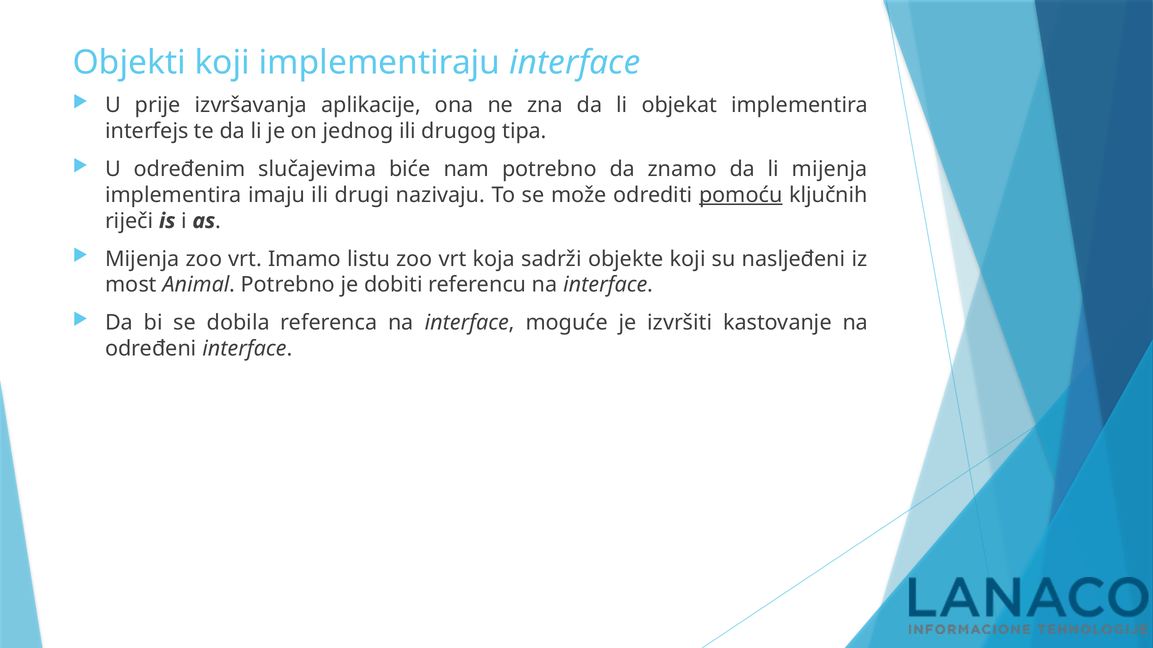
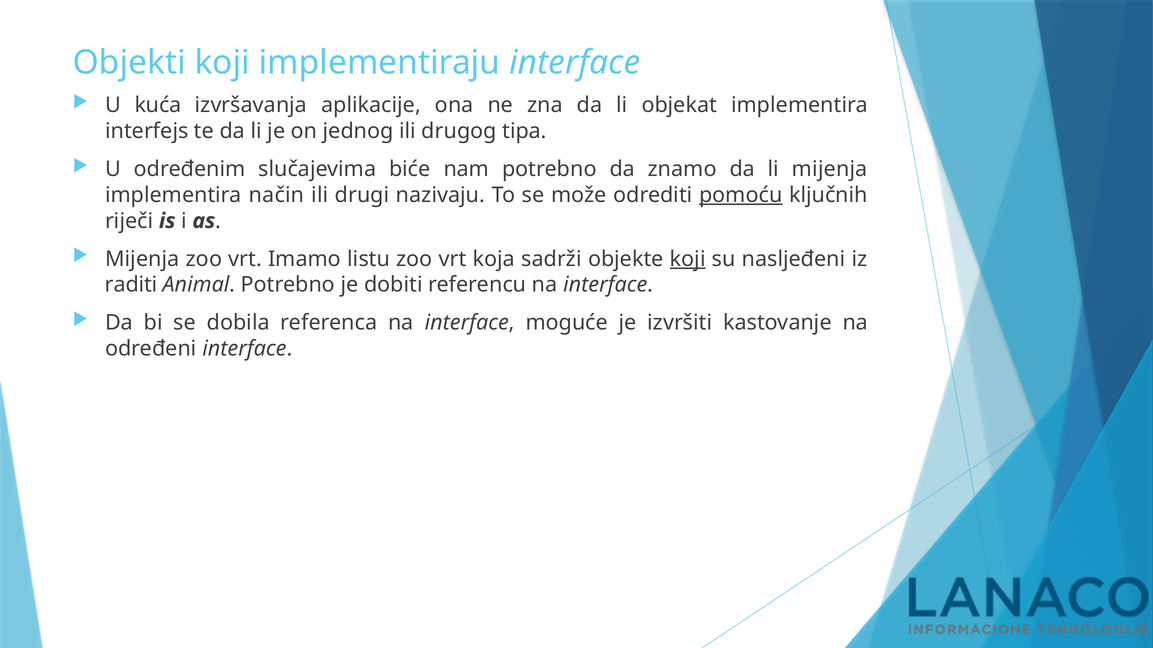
prije: prije -> kuća (158, 105)
imaju: imaju -> način (276, 195)
koji underline: none -> present (688, 259)
most: most -> raditi (131, 285)
